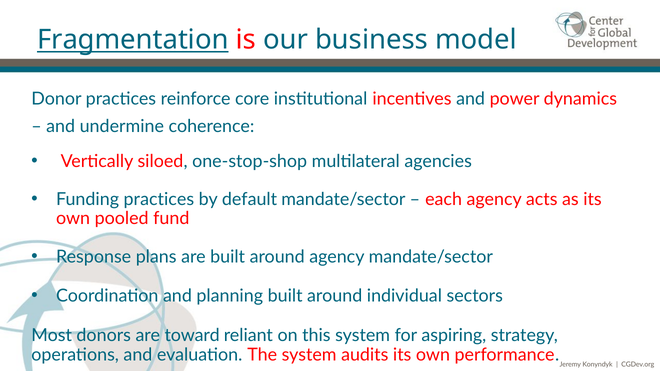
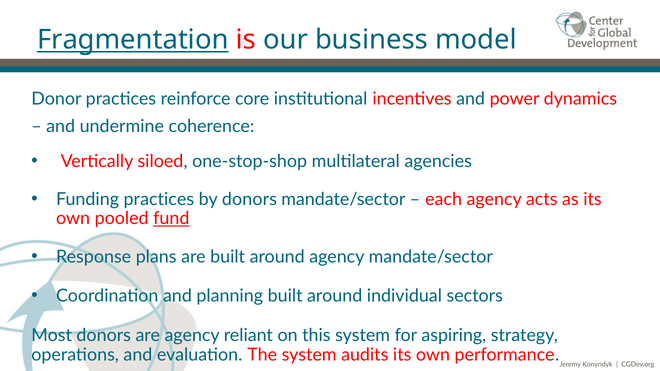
by default: default -> donors (249, 199)
fund underline: none -> present (171, 219)
are toward: toward -> agency (192, 336)
